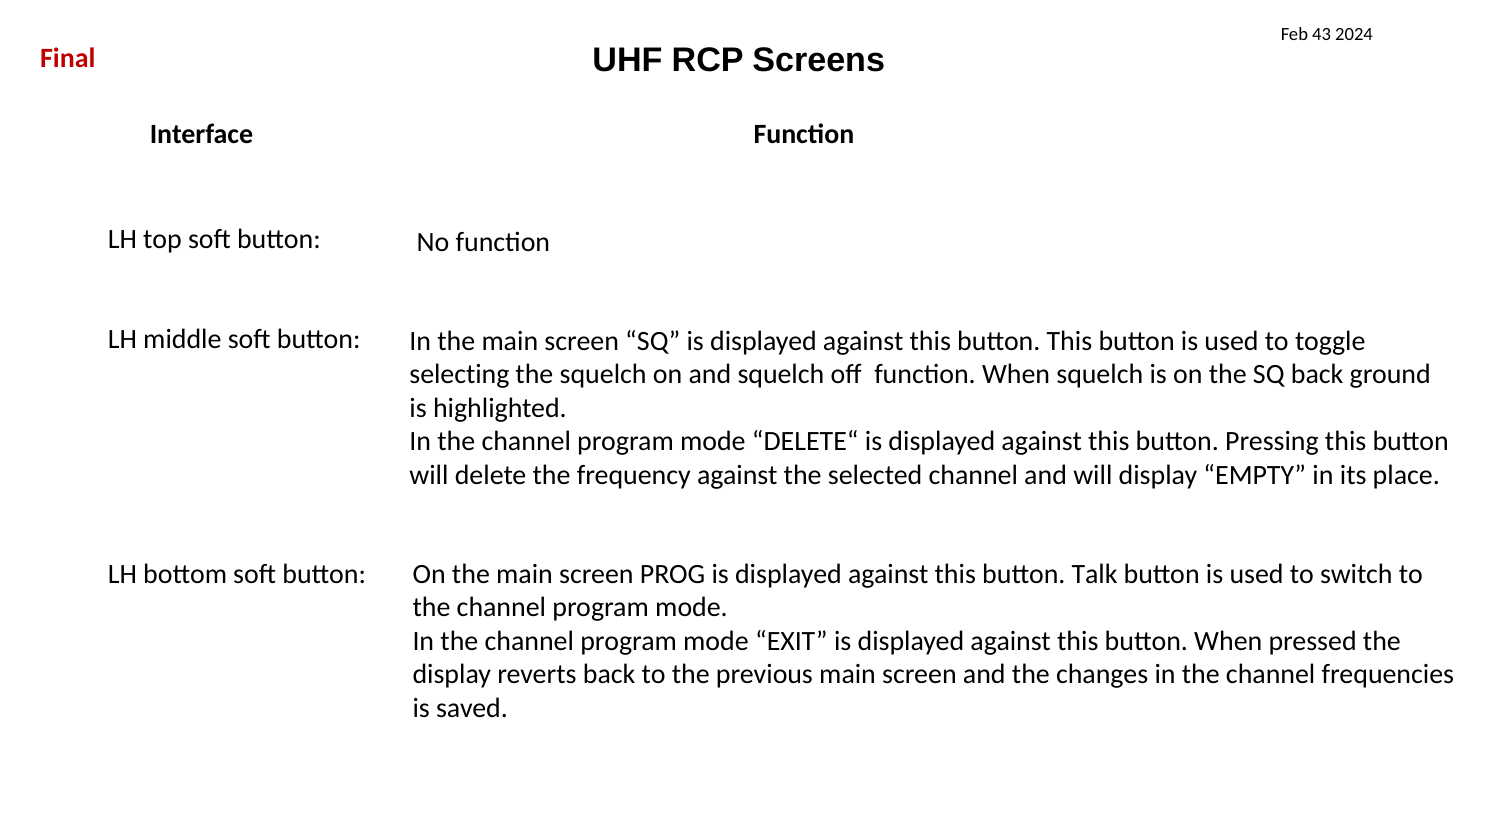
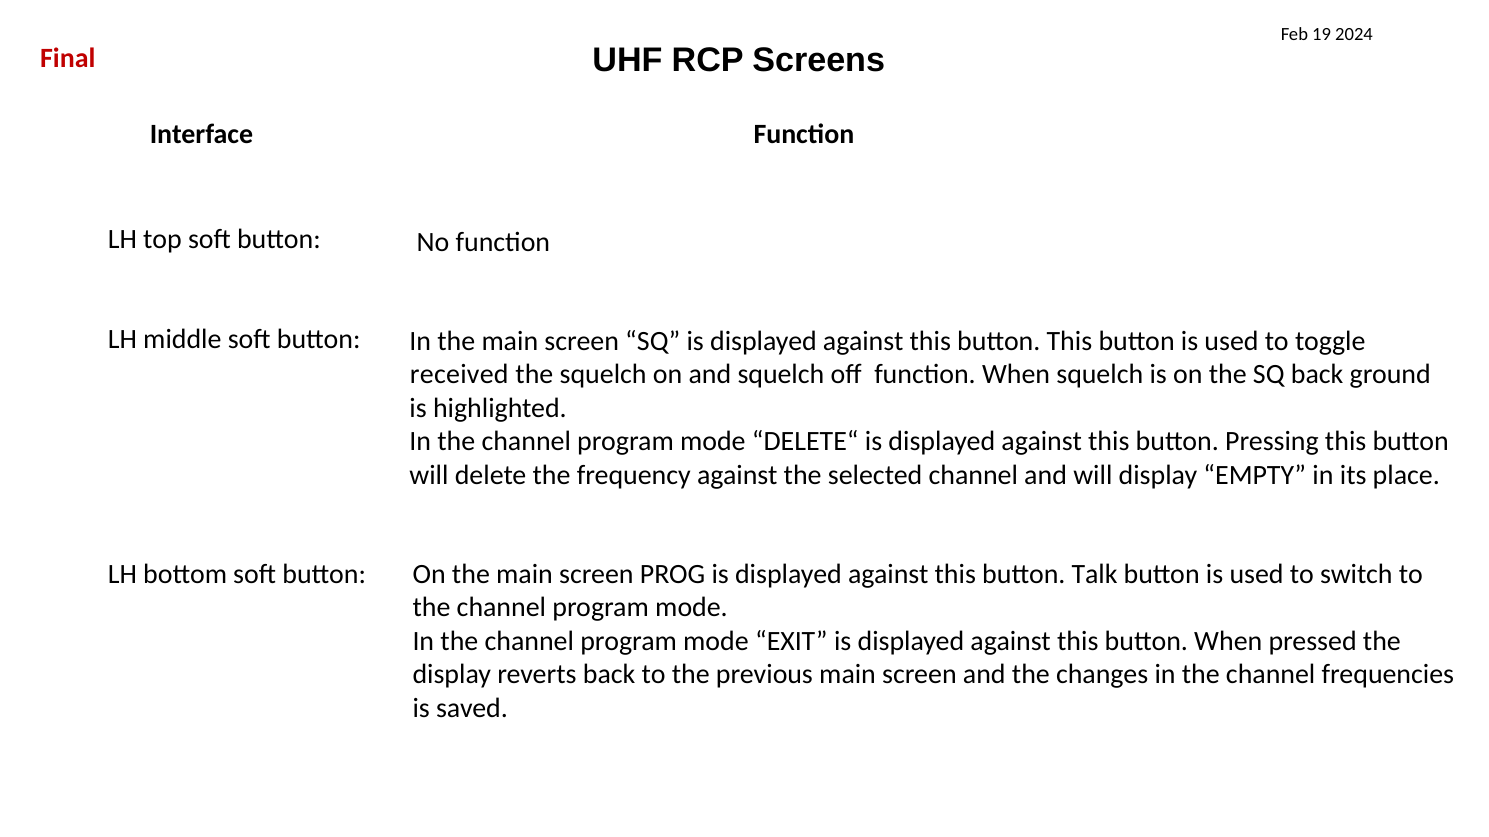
43: 43 -> 19 (1322, 35)
selecting: selecting -> received (459, 375)
